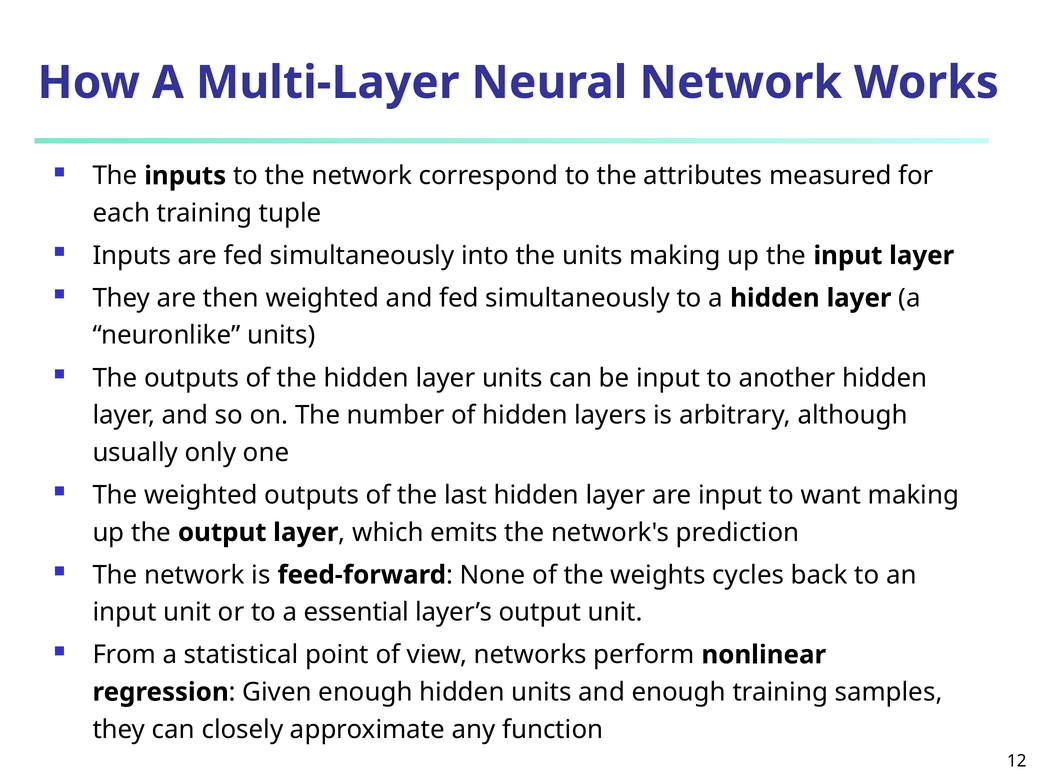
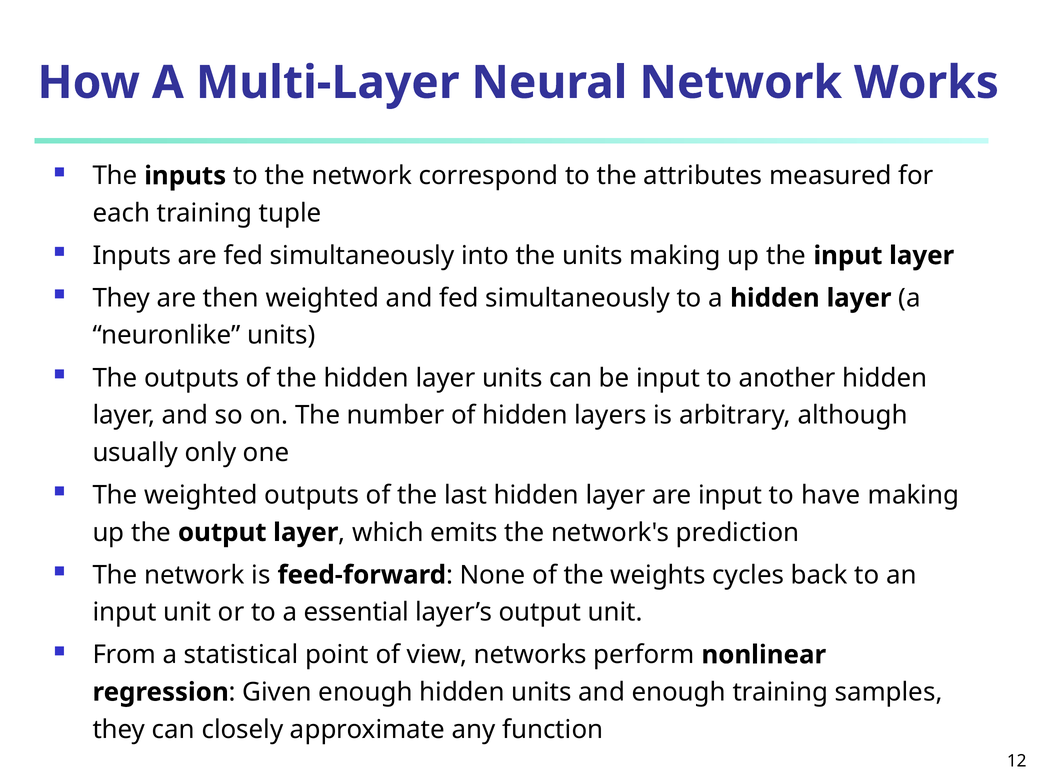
want: want -> have (831, 495)
